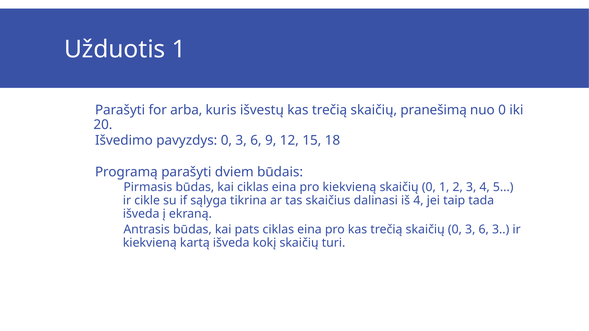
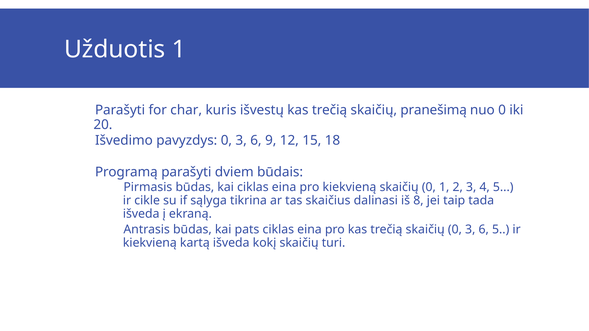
arba: arba -> char (186, 110)
iš 4: 4 -> 8 (418, 201)
6 3: 3 -> 5 (501, 230)
